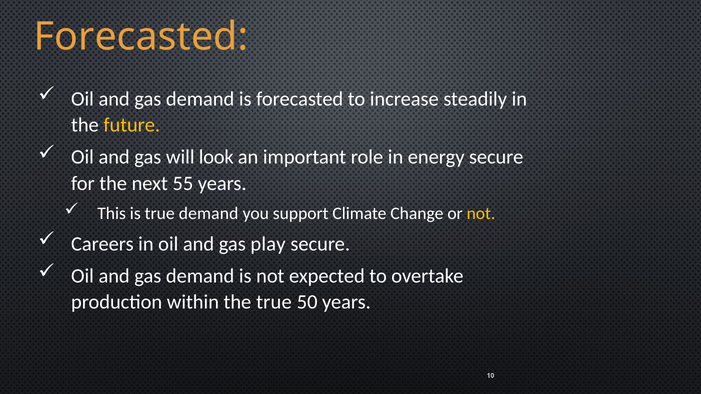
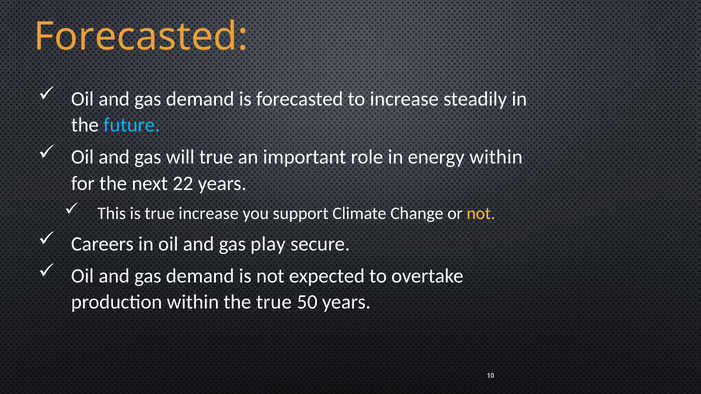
future colour: yellow -> light blue (132, 125)
will look: look -> true (216, 157)
energy secure: secure -> within (496, 157)
55: 55 -> 22 (183, 184)
true demand: demand -> increase (209, 213)
